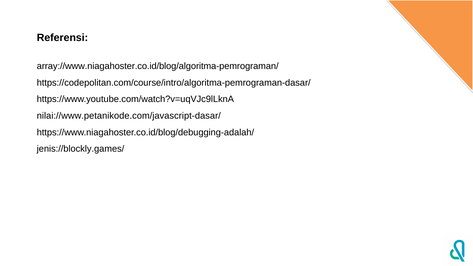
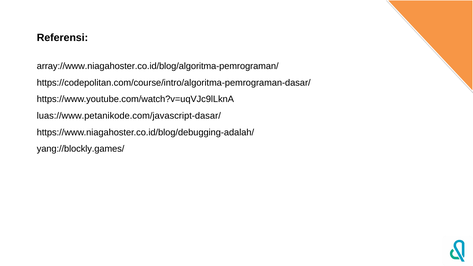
nilai://www.petanikode.com/javascript-dasar/: nilai://www.petanikode.com/javascript-dasar/ -> luas://www.petanikode.com/javascript-dasar/ (129, 116)
jenis://blockly.games/: jenis://blockly.games/ -> yang://blockly.games/ (81, 149)
